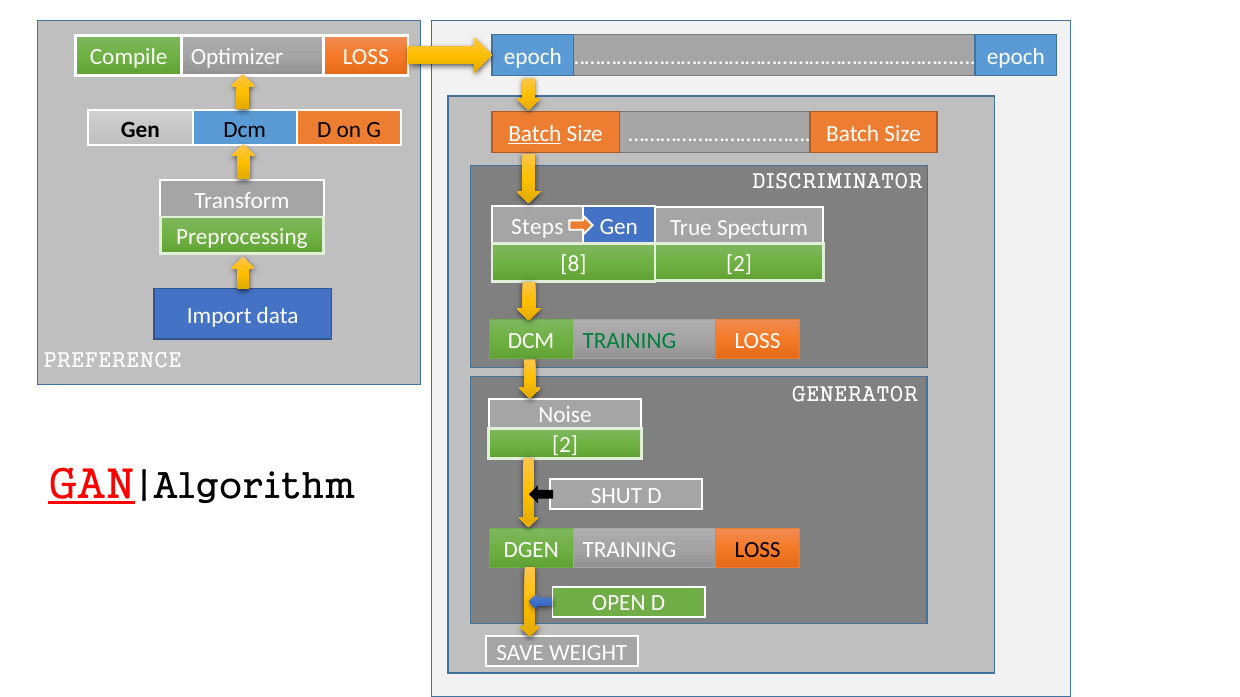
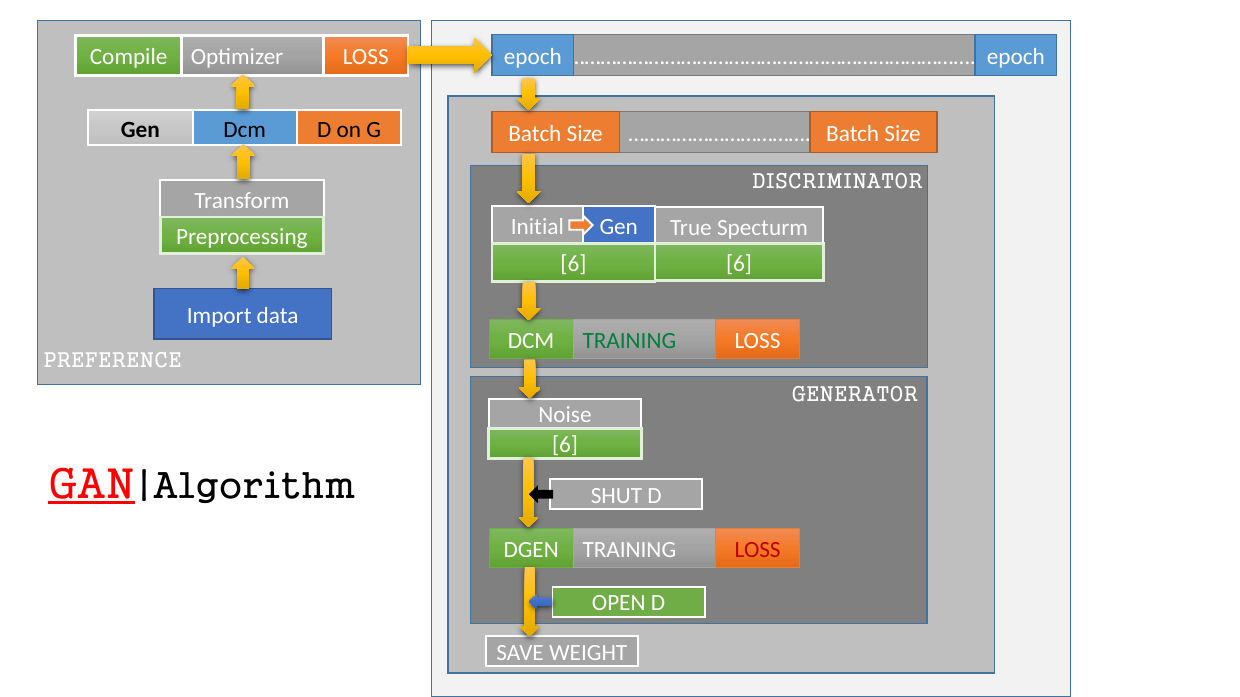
Batch underline: present -> none (535, 134)
Steps: Steps -> Initial (537, 227)
2: 2 -> 6 (739, 264)
8: 8 -> 6 (573, 264)
2: 2 -> 6 (565, 445)
LOSS colour: black -> red (758, 550)
